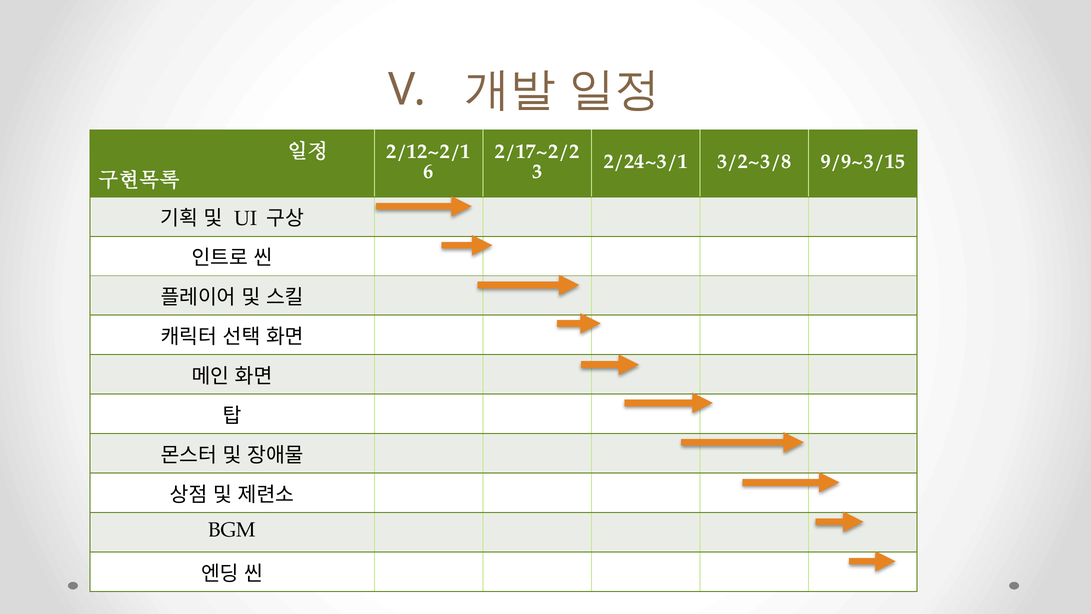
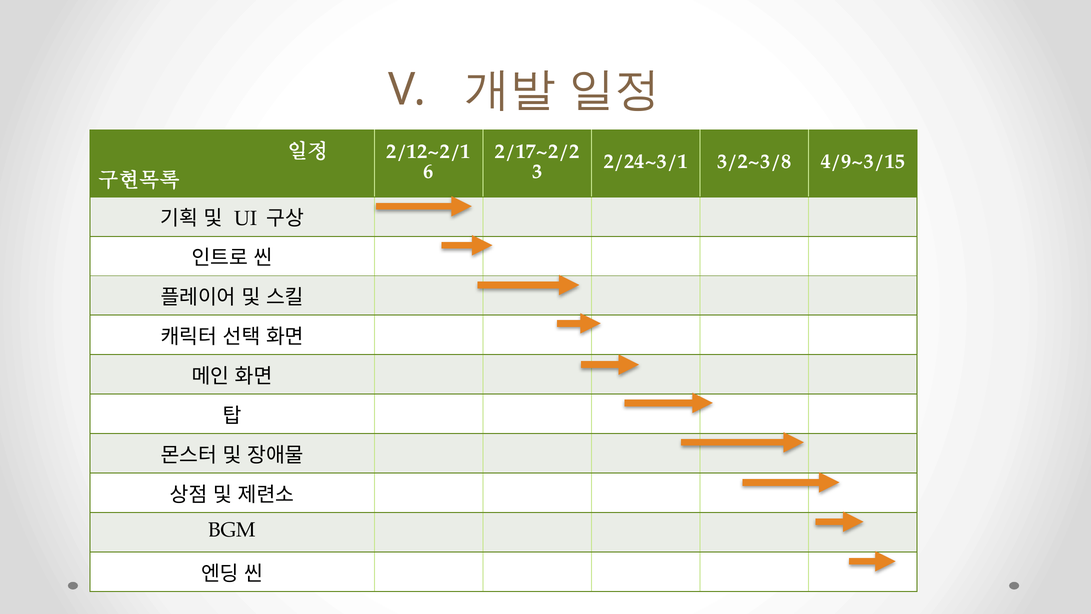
9/9~3/15: 9/9~3/15 -> 4/9~3/15 (863, 161)
